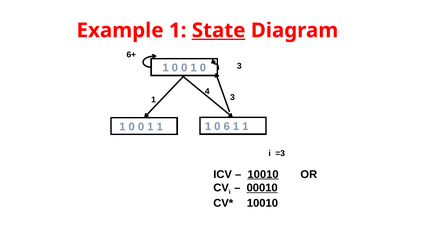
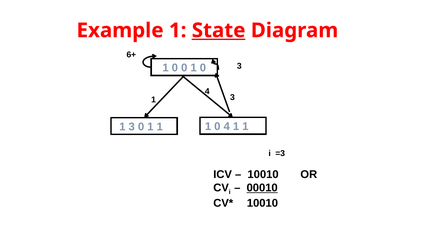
0 6: 6 -> 4 (227, 127)
0: 0 -> 3 (132, 127)
10010 underline: present -> none (263, 174)
